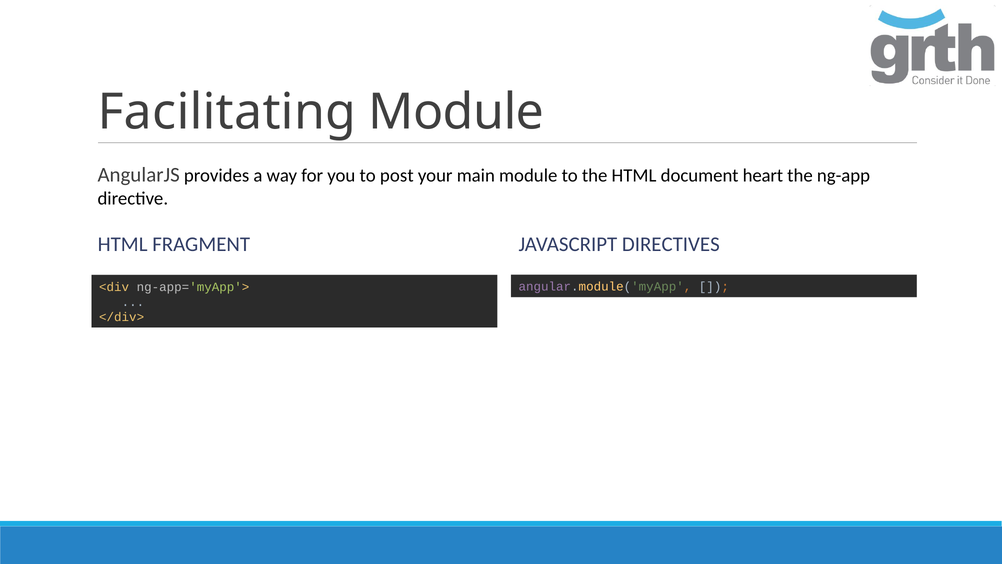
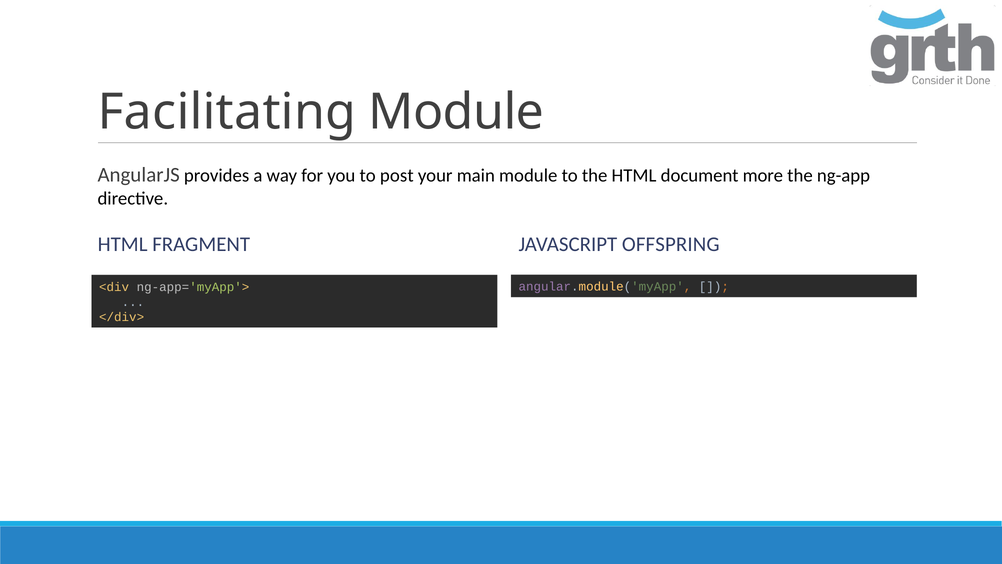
heart: heart -> more (763, 175)
DIRECTIVES: DIRECTIVES -> OFFSPRING (671, 244)
